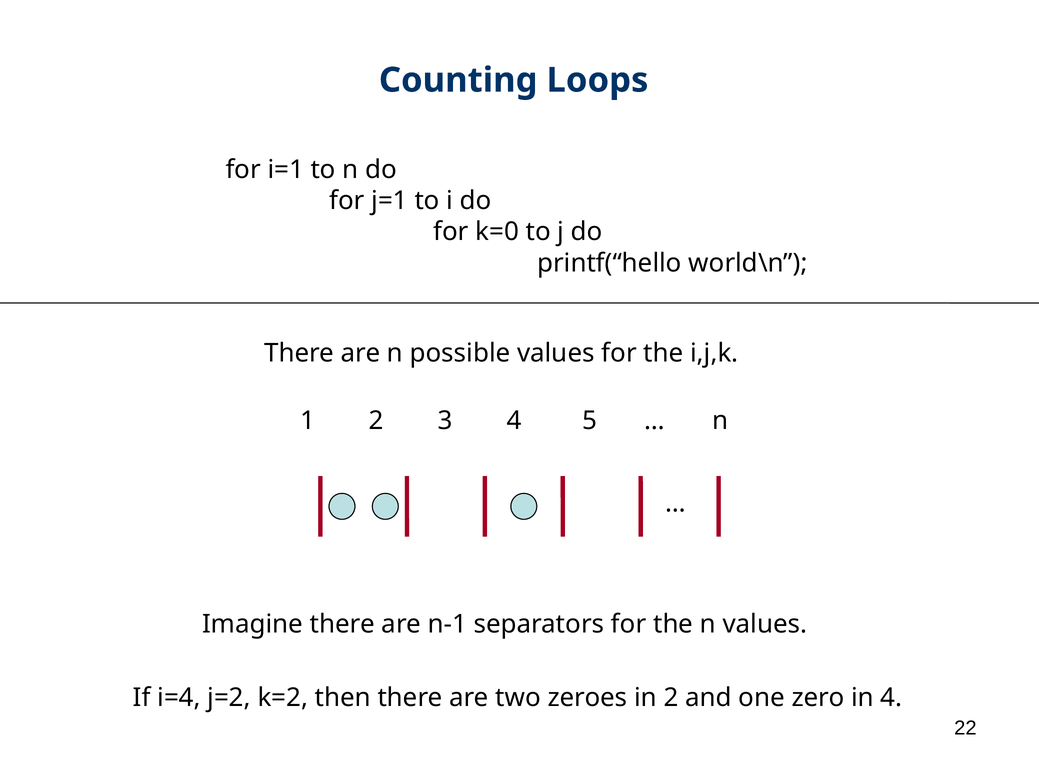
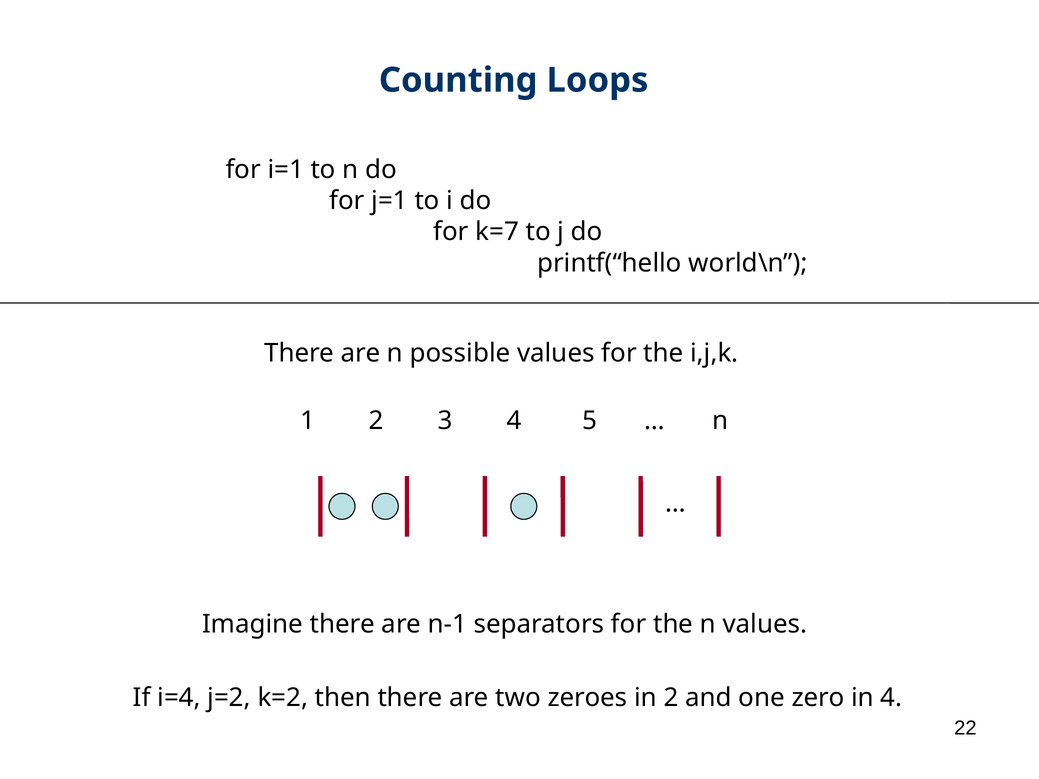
k=0: k=0 -> k=7 (497, 232)
